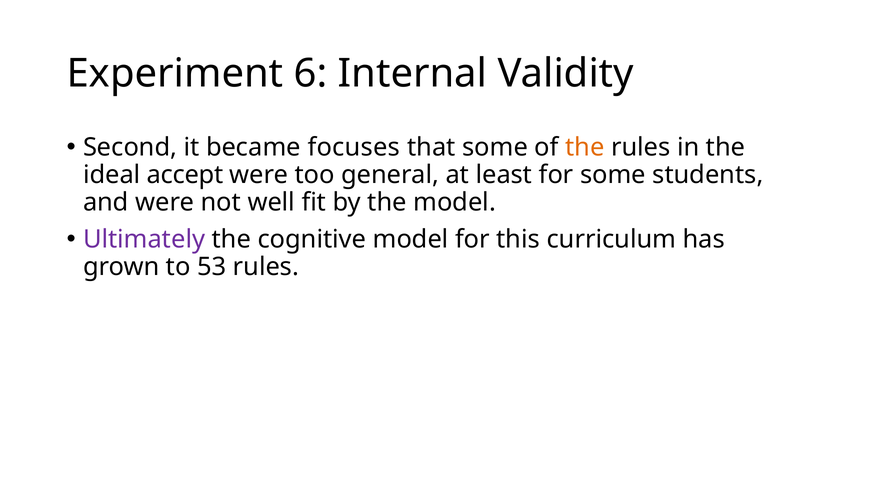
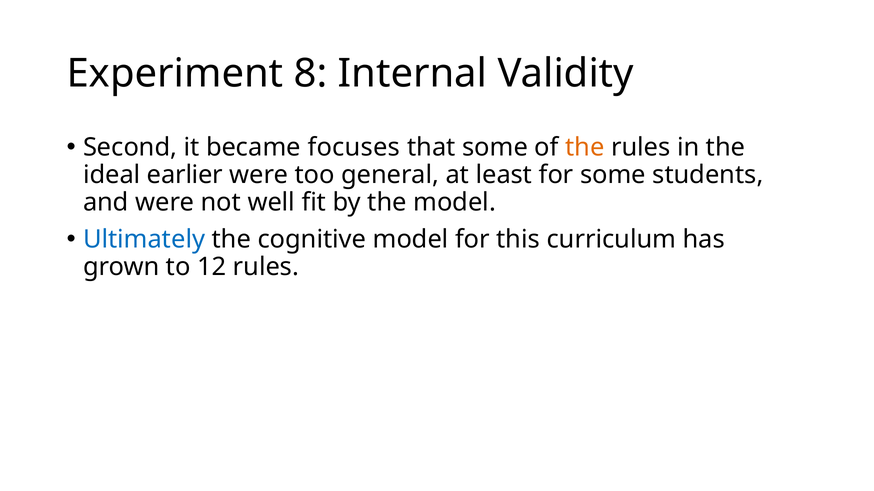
6: 6 -> 8 (311, 73)
accept: accept -> earlier (185, 175)
Ultimately colour: purple -> blue (144, 239)
53: 53 -> 12 (212, 267)
